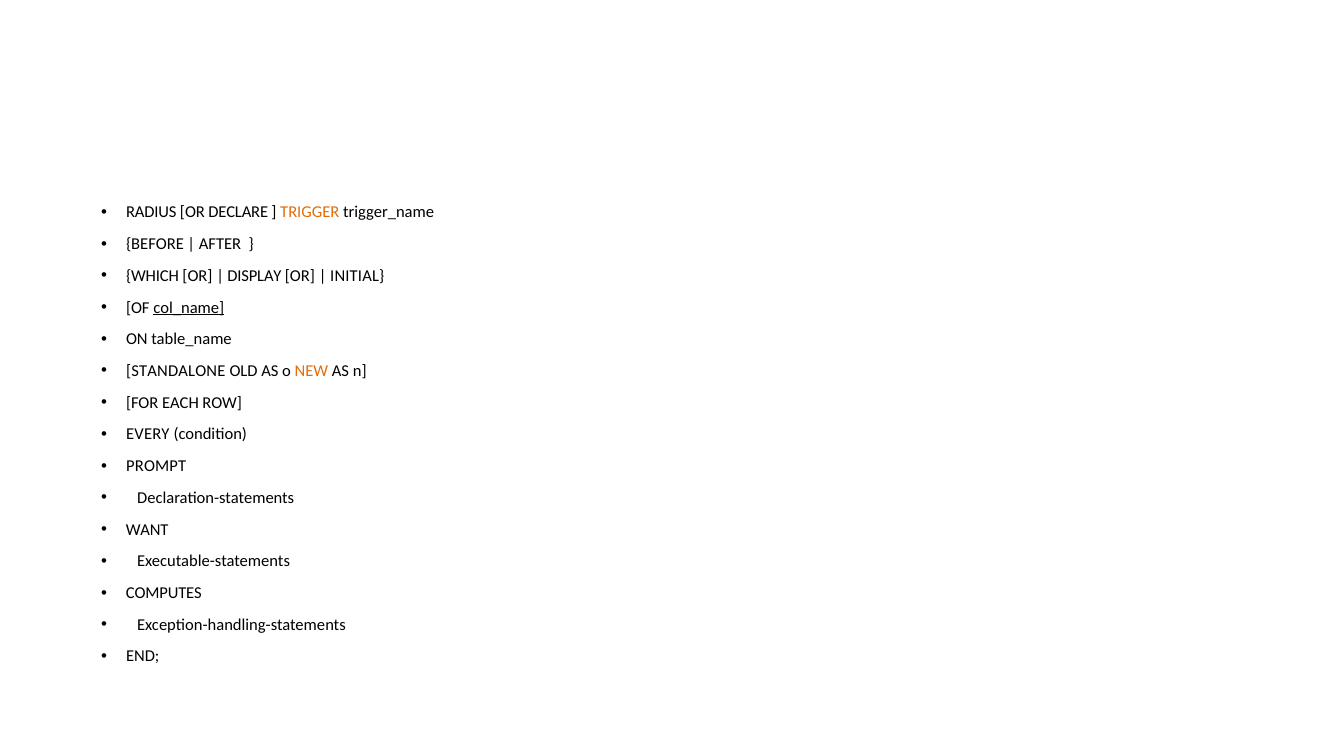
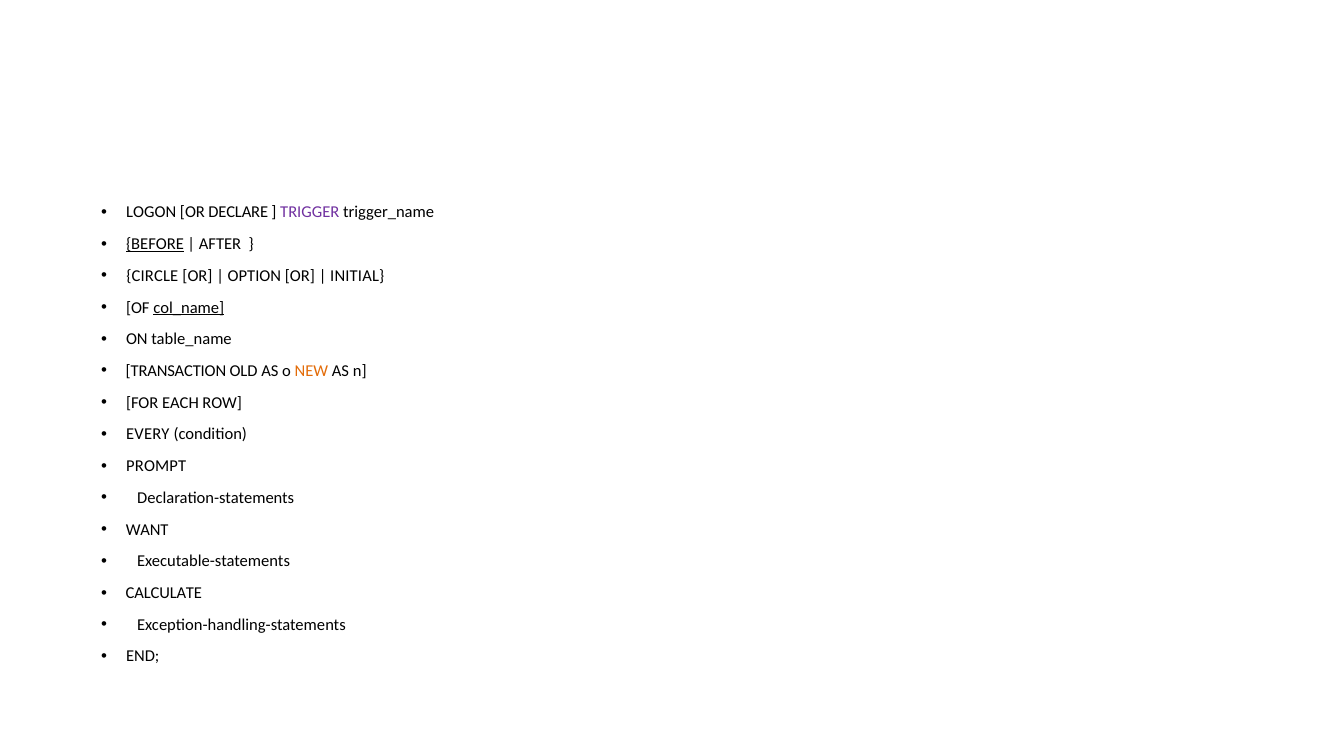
RADIUS: RADIUS -> LOGON (151, 213)
TRIGGER colour: orange -> purple (310, 213)
BEFORE underline: none -> present (155, 244)
WHICH: WHICH -> CIRCLE (152, 276)
DISPLAY: DISPLAY -> OPTION (254, 276)
STANDALONE: STANDALONE -> TRANSACTION (176, 371)
COMPUTES: COMPUTES -> CALCULATE (164, 593)
